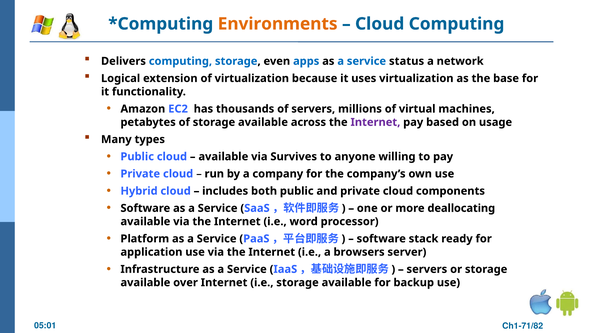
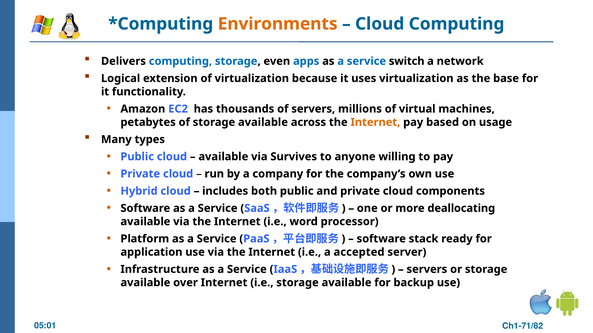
status: status -> switch (407, 61)
Internet colour: purple -> orange (375, 122)
browsers: browsers -> accepted (359, 252)
